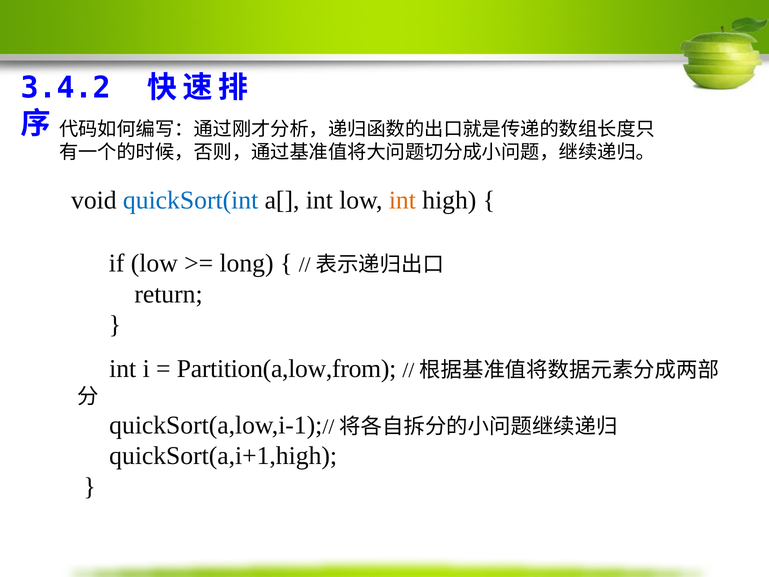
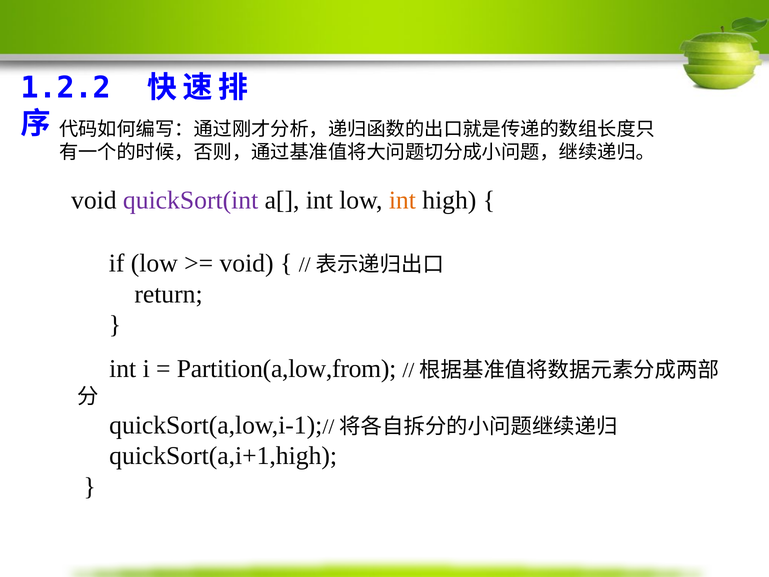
3.4.2: 3.4.2 -> 1.2.2 (66, 88)
quickSort(int colour: blue -> purple (191, 200)
long: long -> void (247, 263)
